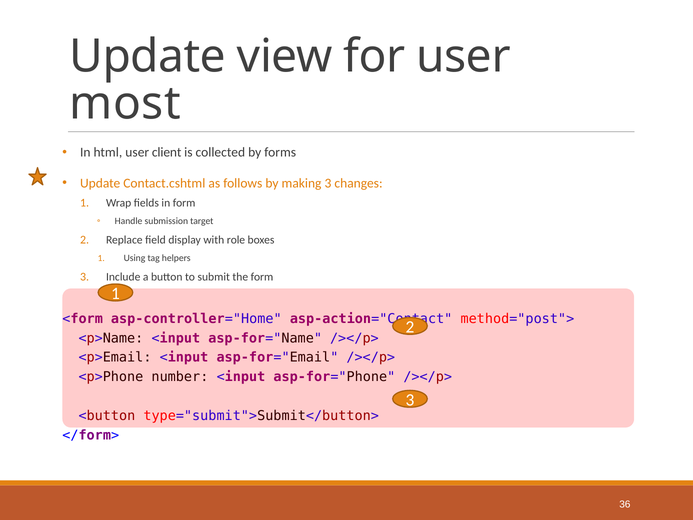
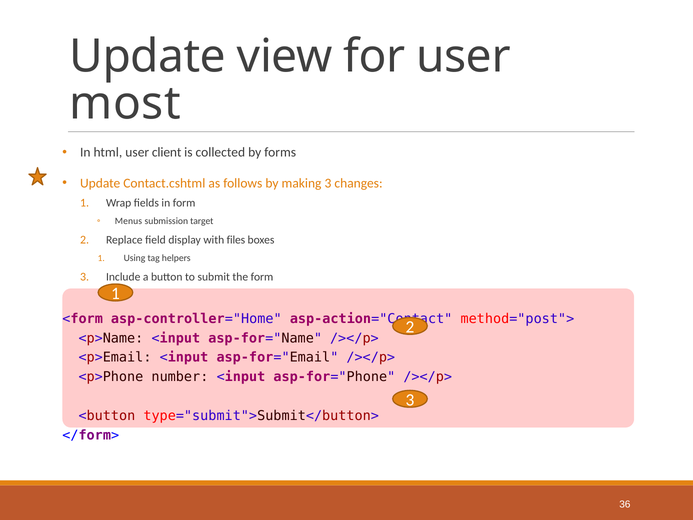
Handle: Handle -> Menus (128, 221)
role: role -> files (236, 240)
